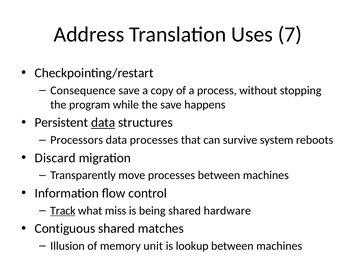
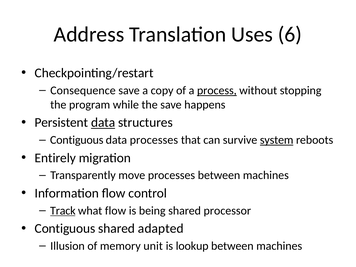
7: 7 -> 6 (290, 34)
process underline: none -> present (217, 90)
Processors: Processors -> Contiguous (77, 140)
system underline: none -> present (277, 140)
Discard: Discard -> Entirely (55, 158)
what miss: miss -> flow (116, 211)
hardware: hardware -> processor (227, 211)
matches: matches -> adapted (161, 229)
